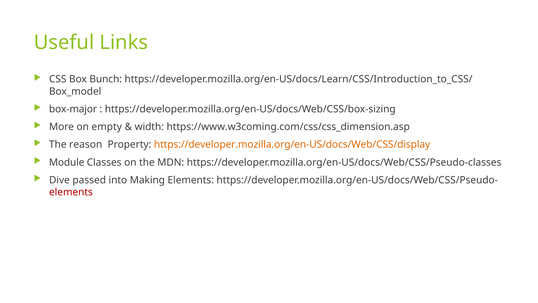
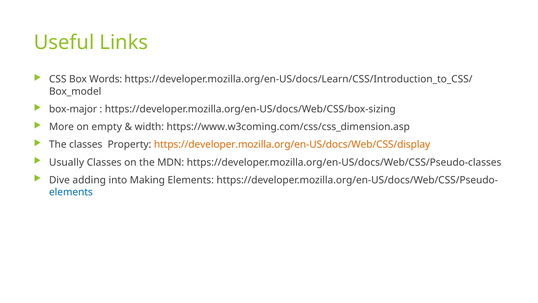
Bunch: Bunch -> Words (106, 79)
The reason: reason -> classes (86, 144)
Module: Module -> Usually (67, 162)
passed: passed -> adding (89, 180)
elements colour: red -> blue (71, 192)
